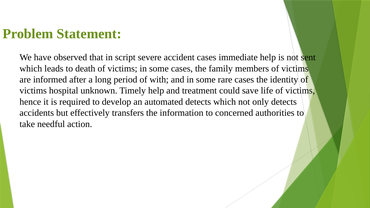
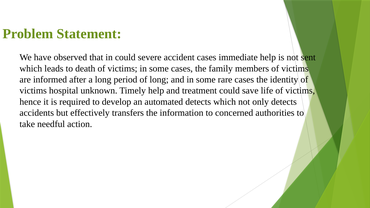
in script: script -> could (125, 57)
of with: with -> long (159, 80)
